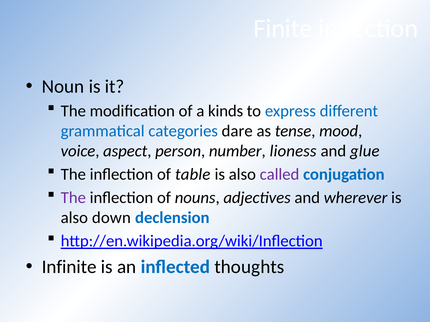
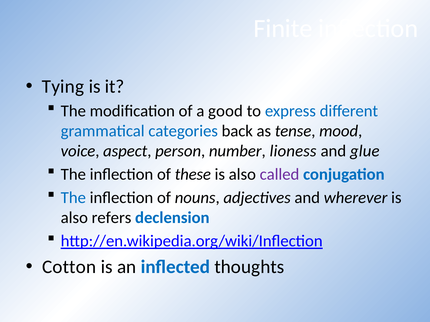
Noun: Noun -> Tying (63, 87)
kinds: kinds -> good (225, 111)
dare: dare -> back (237, 131)
table: table -> these (193, 175)
The colour: purple -> blue (73, 198)
down: down -> refers (111, 218)
Infinite: Infinite -> Cotton (69, 267)
